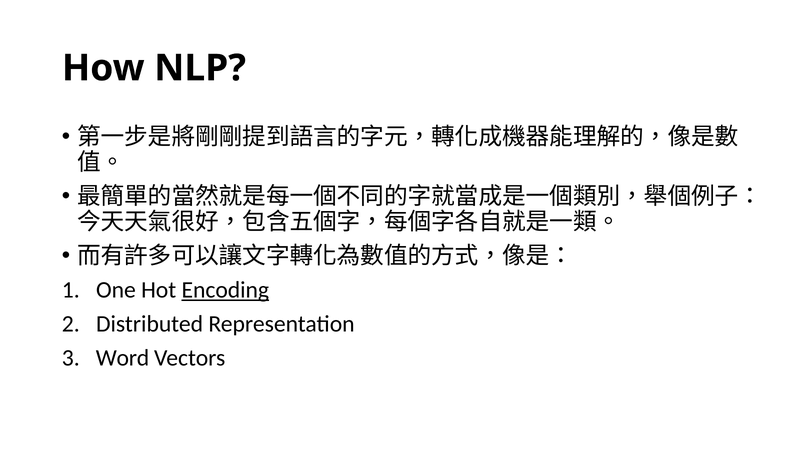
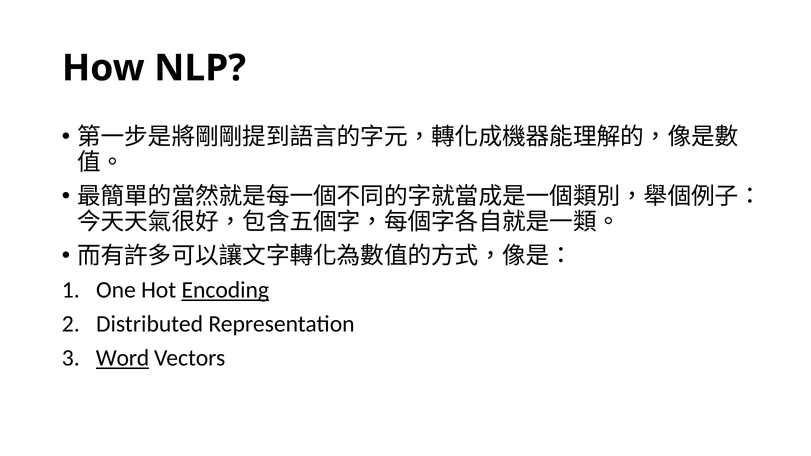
Word underline: none -> present (123, 358)
